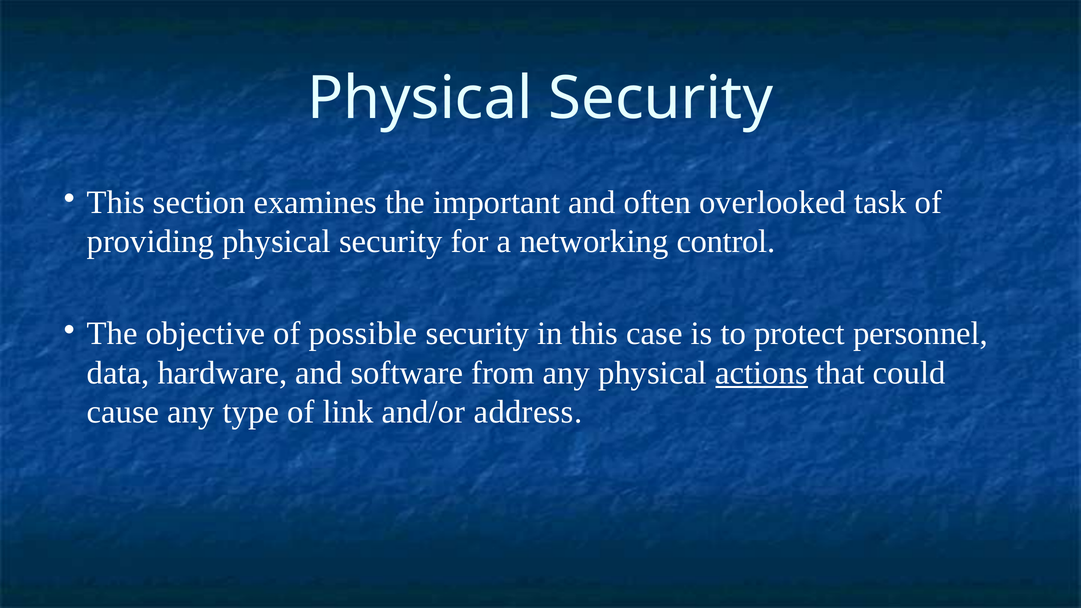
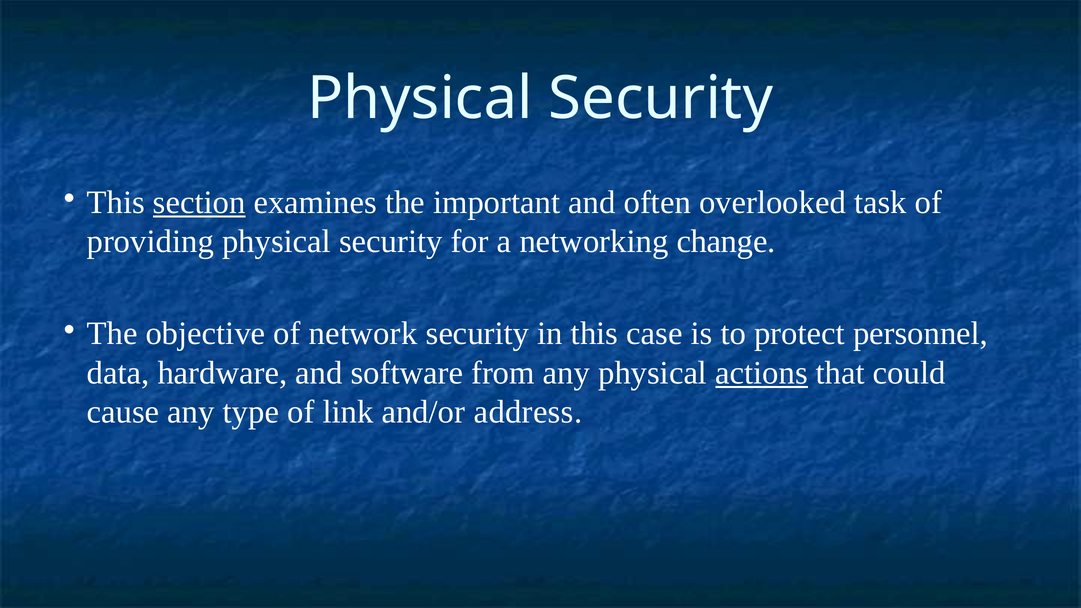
section underline: none -> present (199, 202)
control: control -> change (726, 242)
possible: possible -> network (363, 334)
